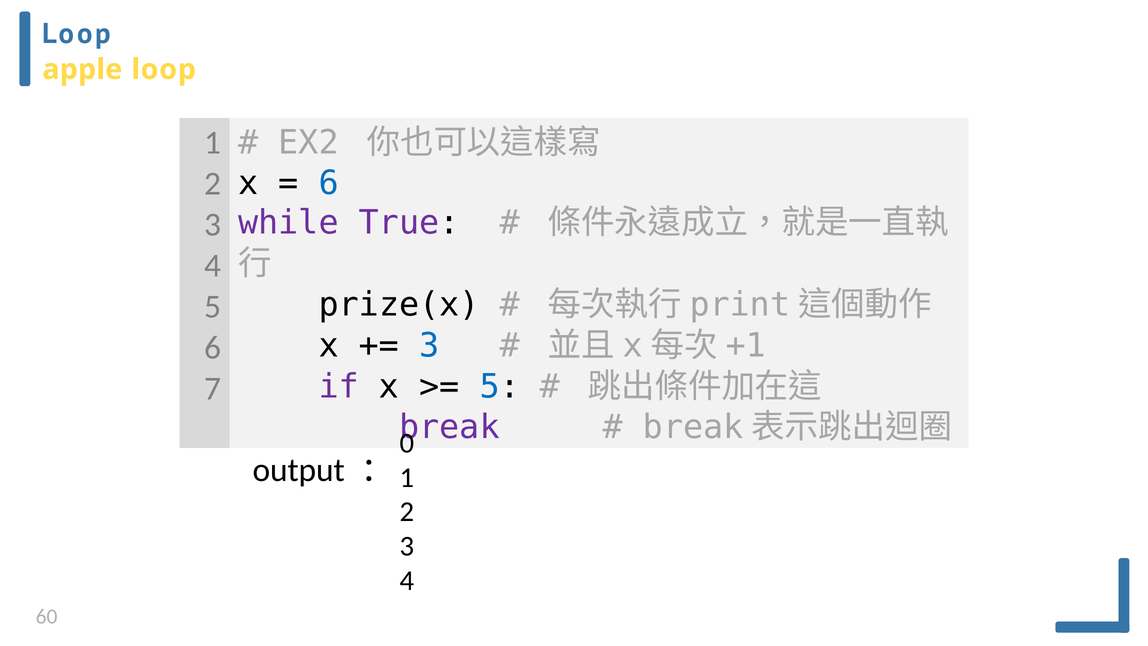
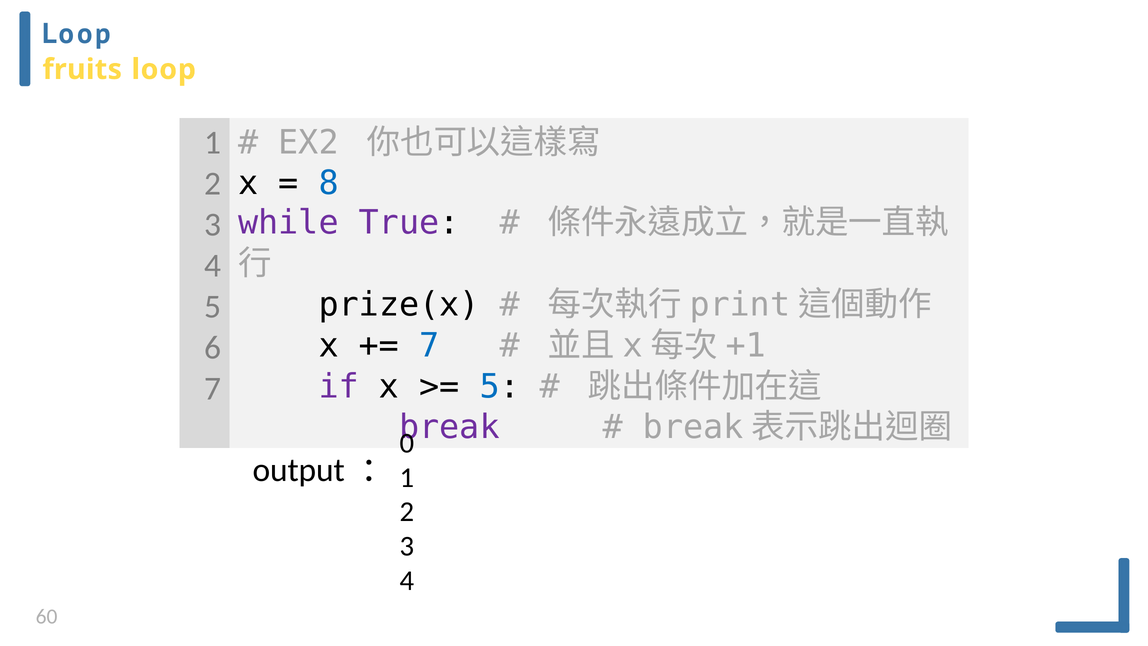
apple: apple -> fruits (82, 69)
6: 6 -> 8 (329, 183)
3: 3 -> 7 (429, 345)
